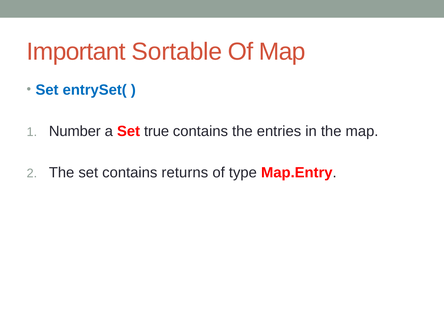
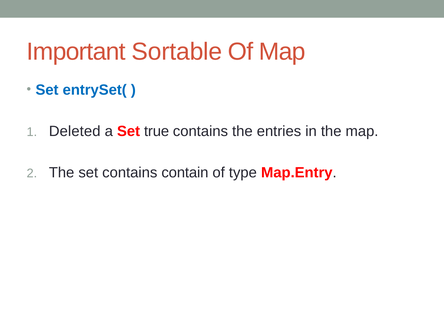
Number: Number -> Deleted (75, 131)
returns: returns -> contain (185, 173)
